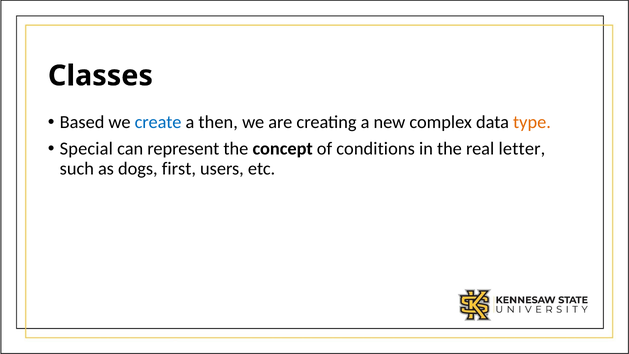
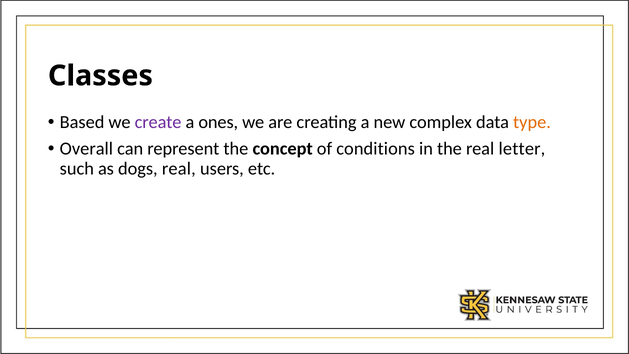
create colour: blue -> purple (158, 122)
then: then -> ones (218, 122)
Special: Special -> Overall (86, 149)
dogs first: first -> real (179, 168)
